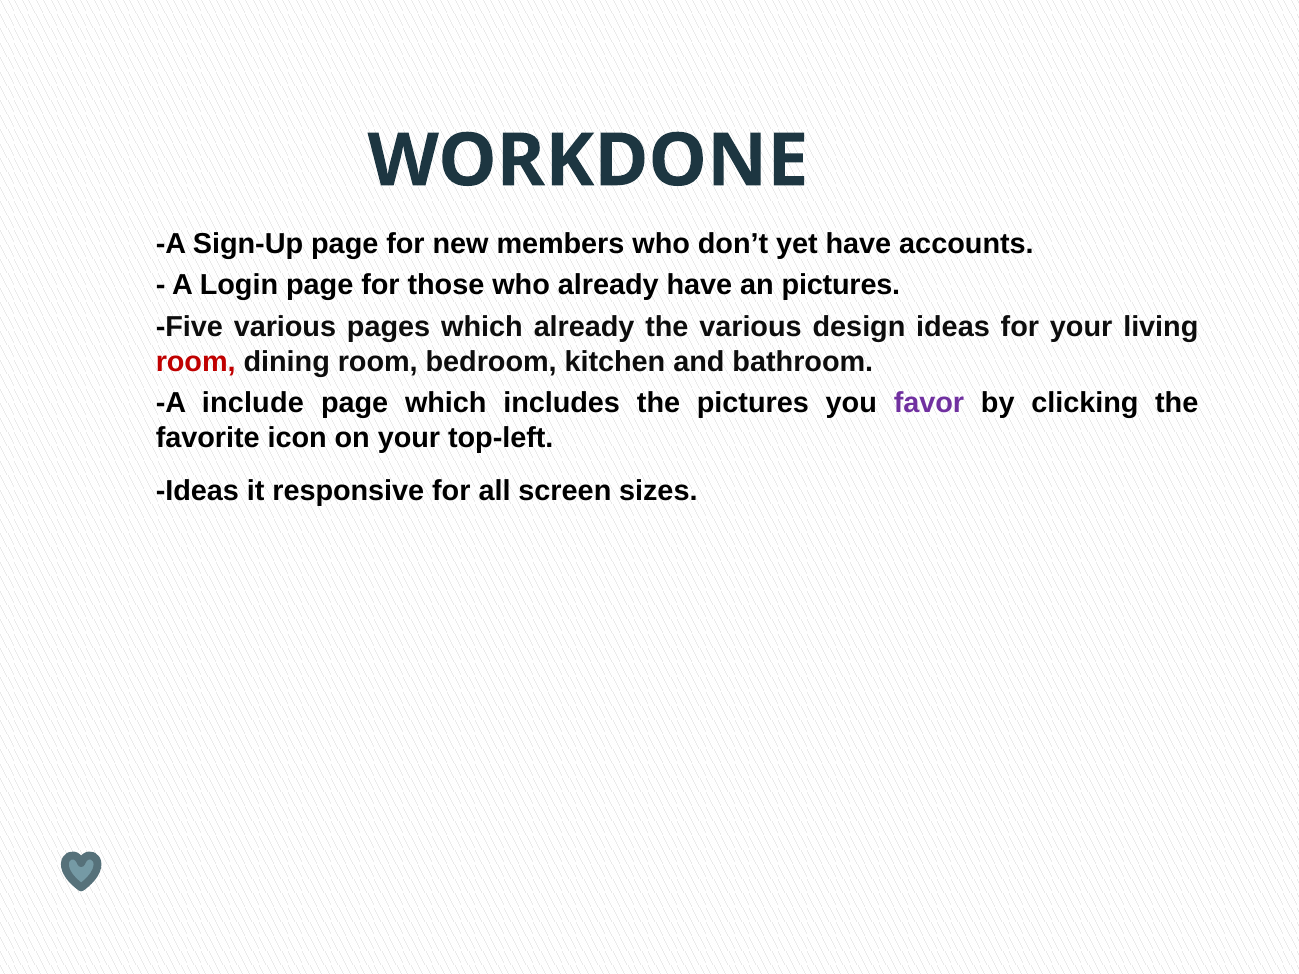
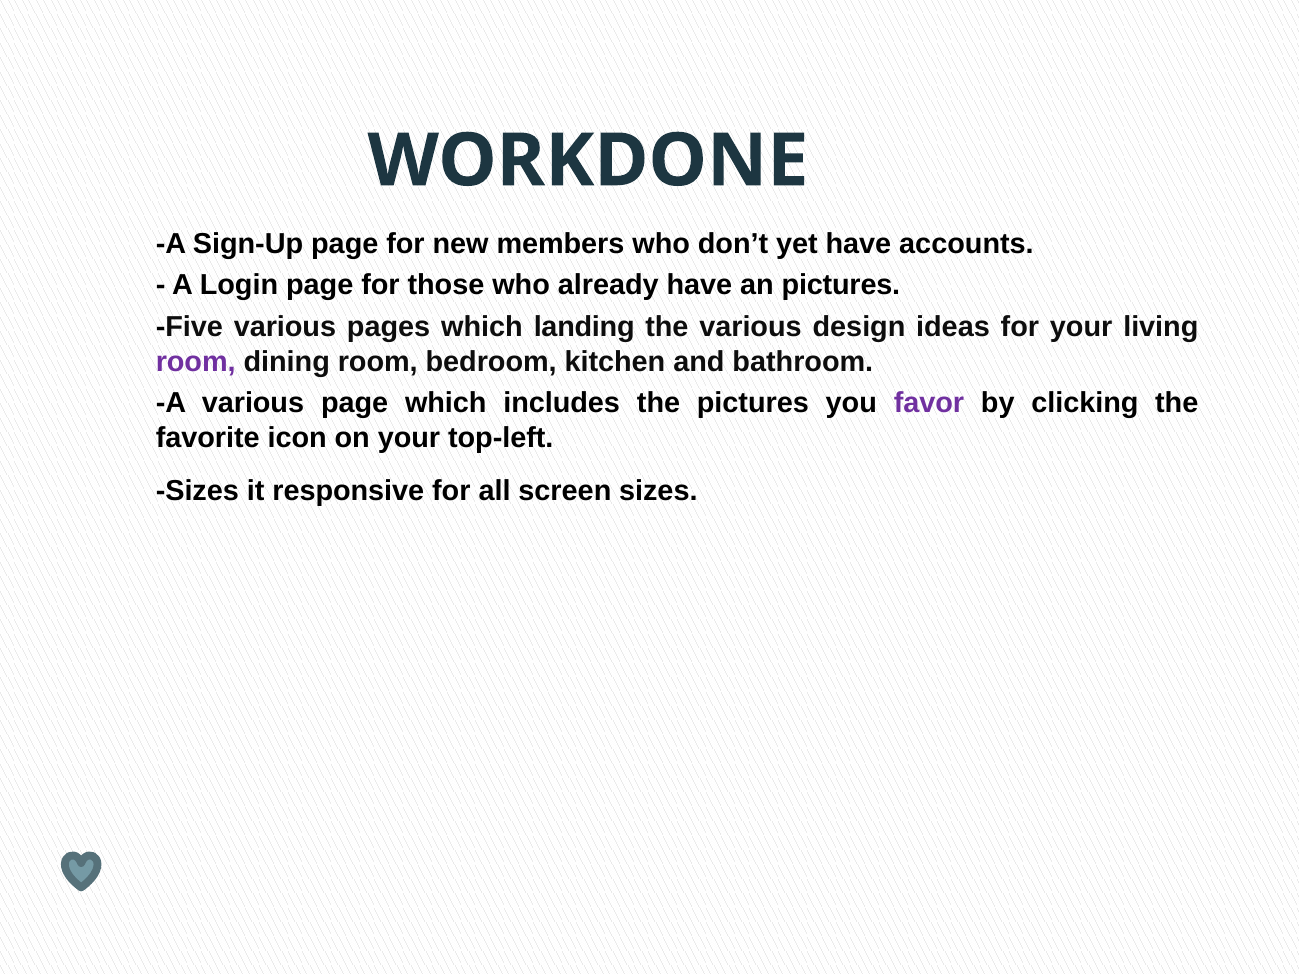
which already: already -> landing (584, 327)
room colour: red -> purple (196, 362)
A include: include -> various (253, 404)
Ideas: Ideas -> Sizes (197, 491)
